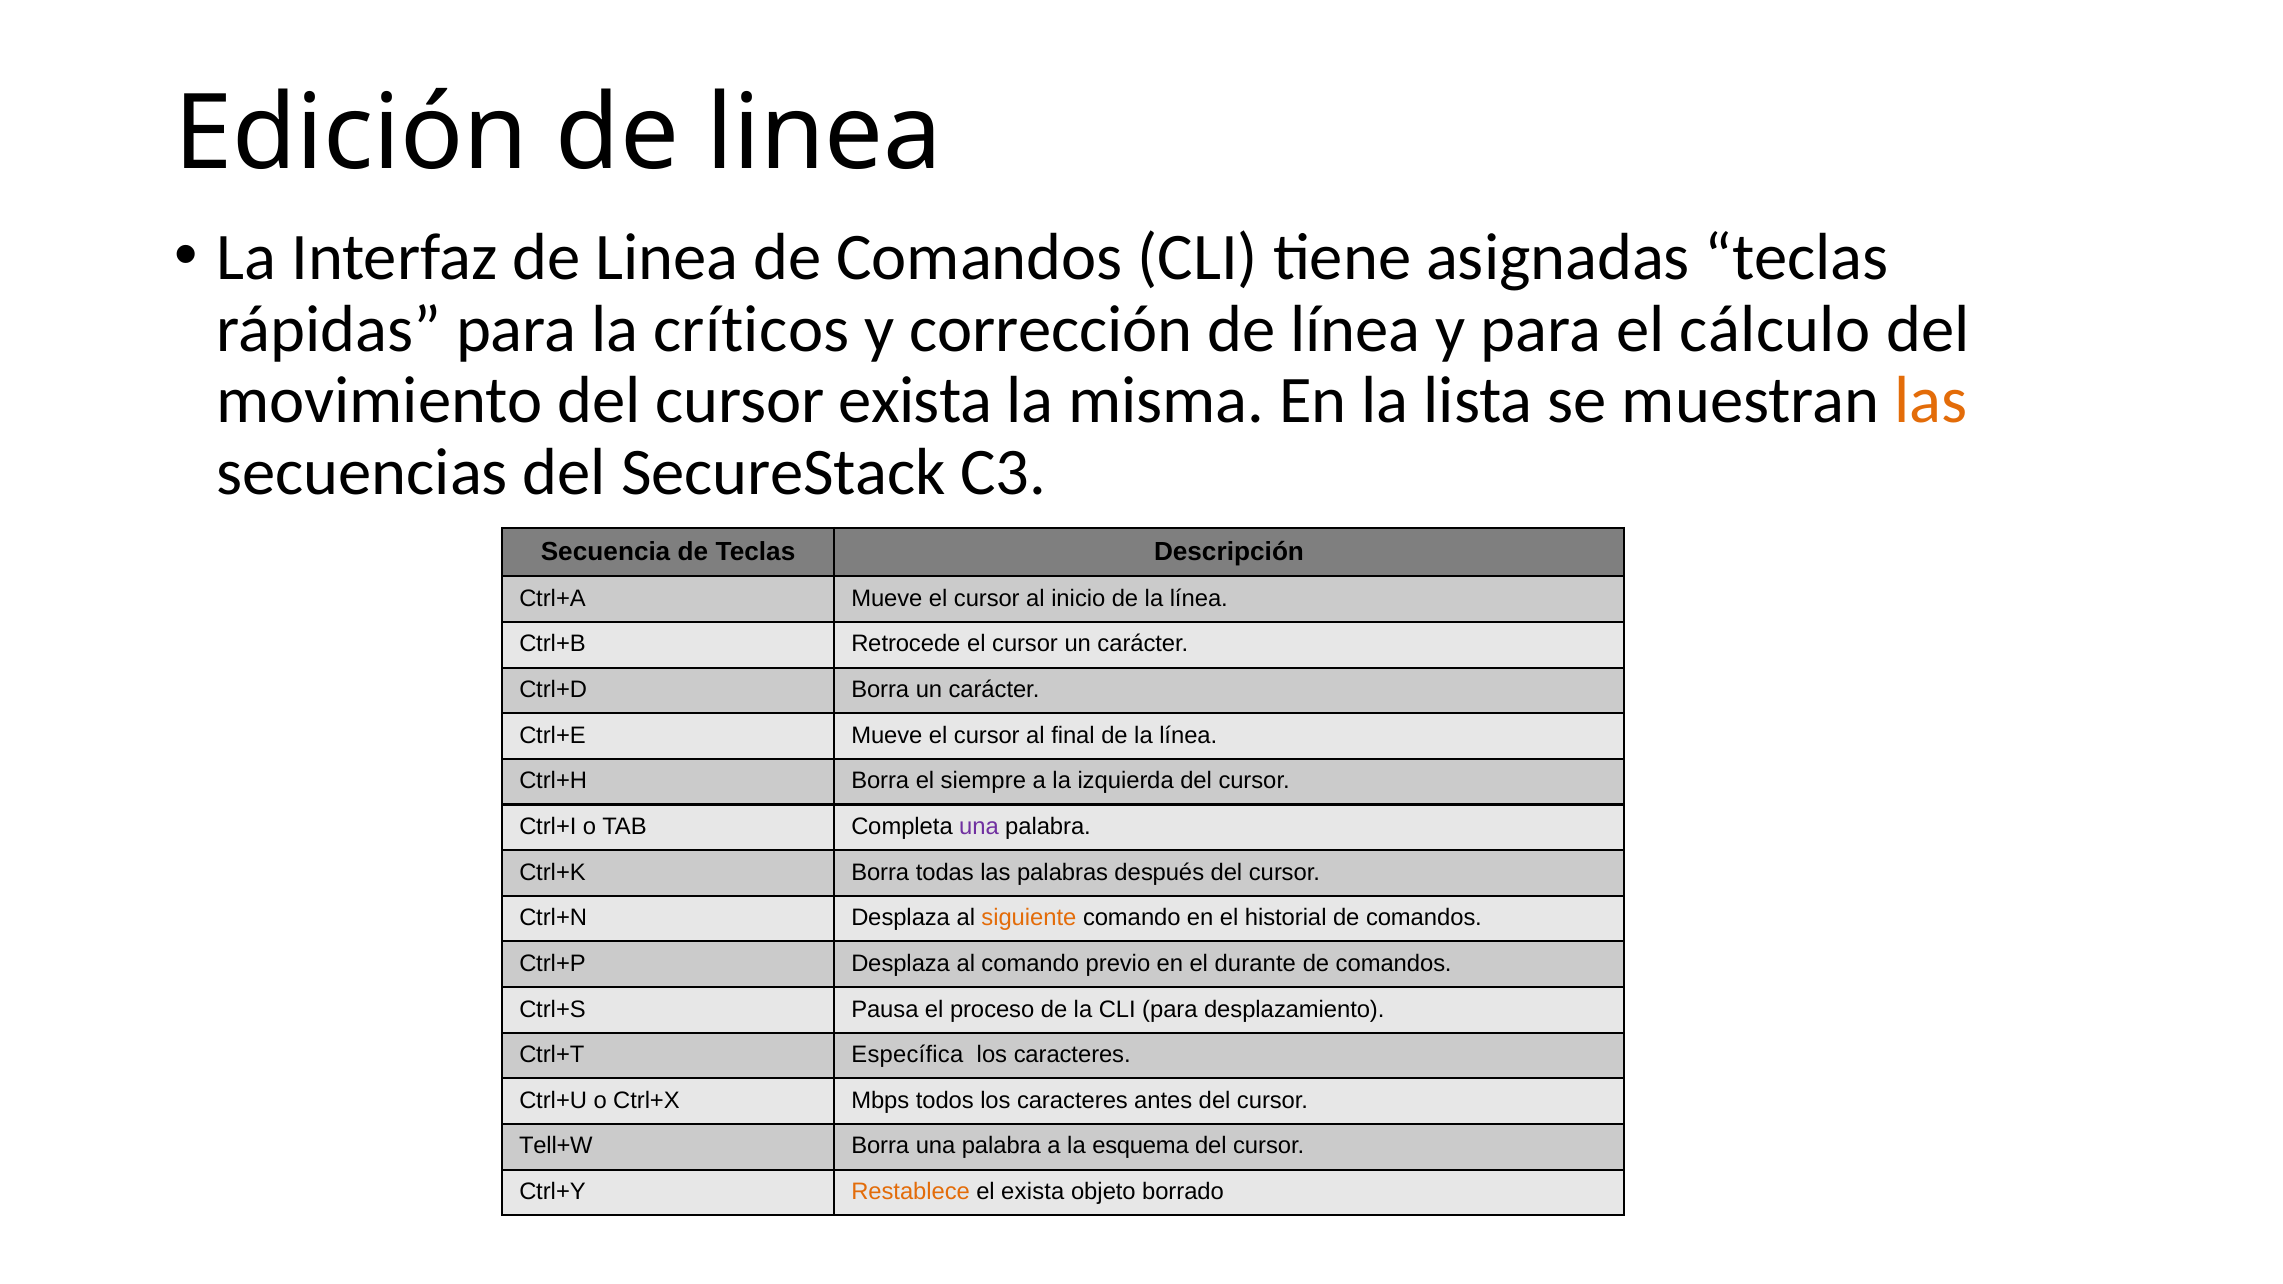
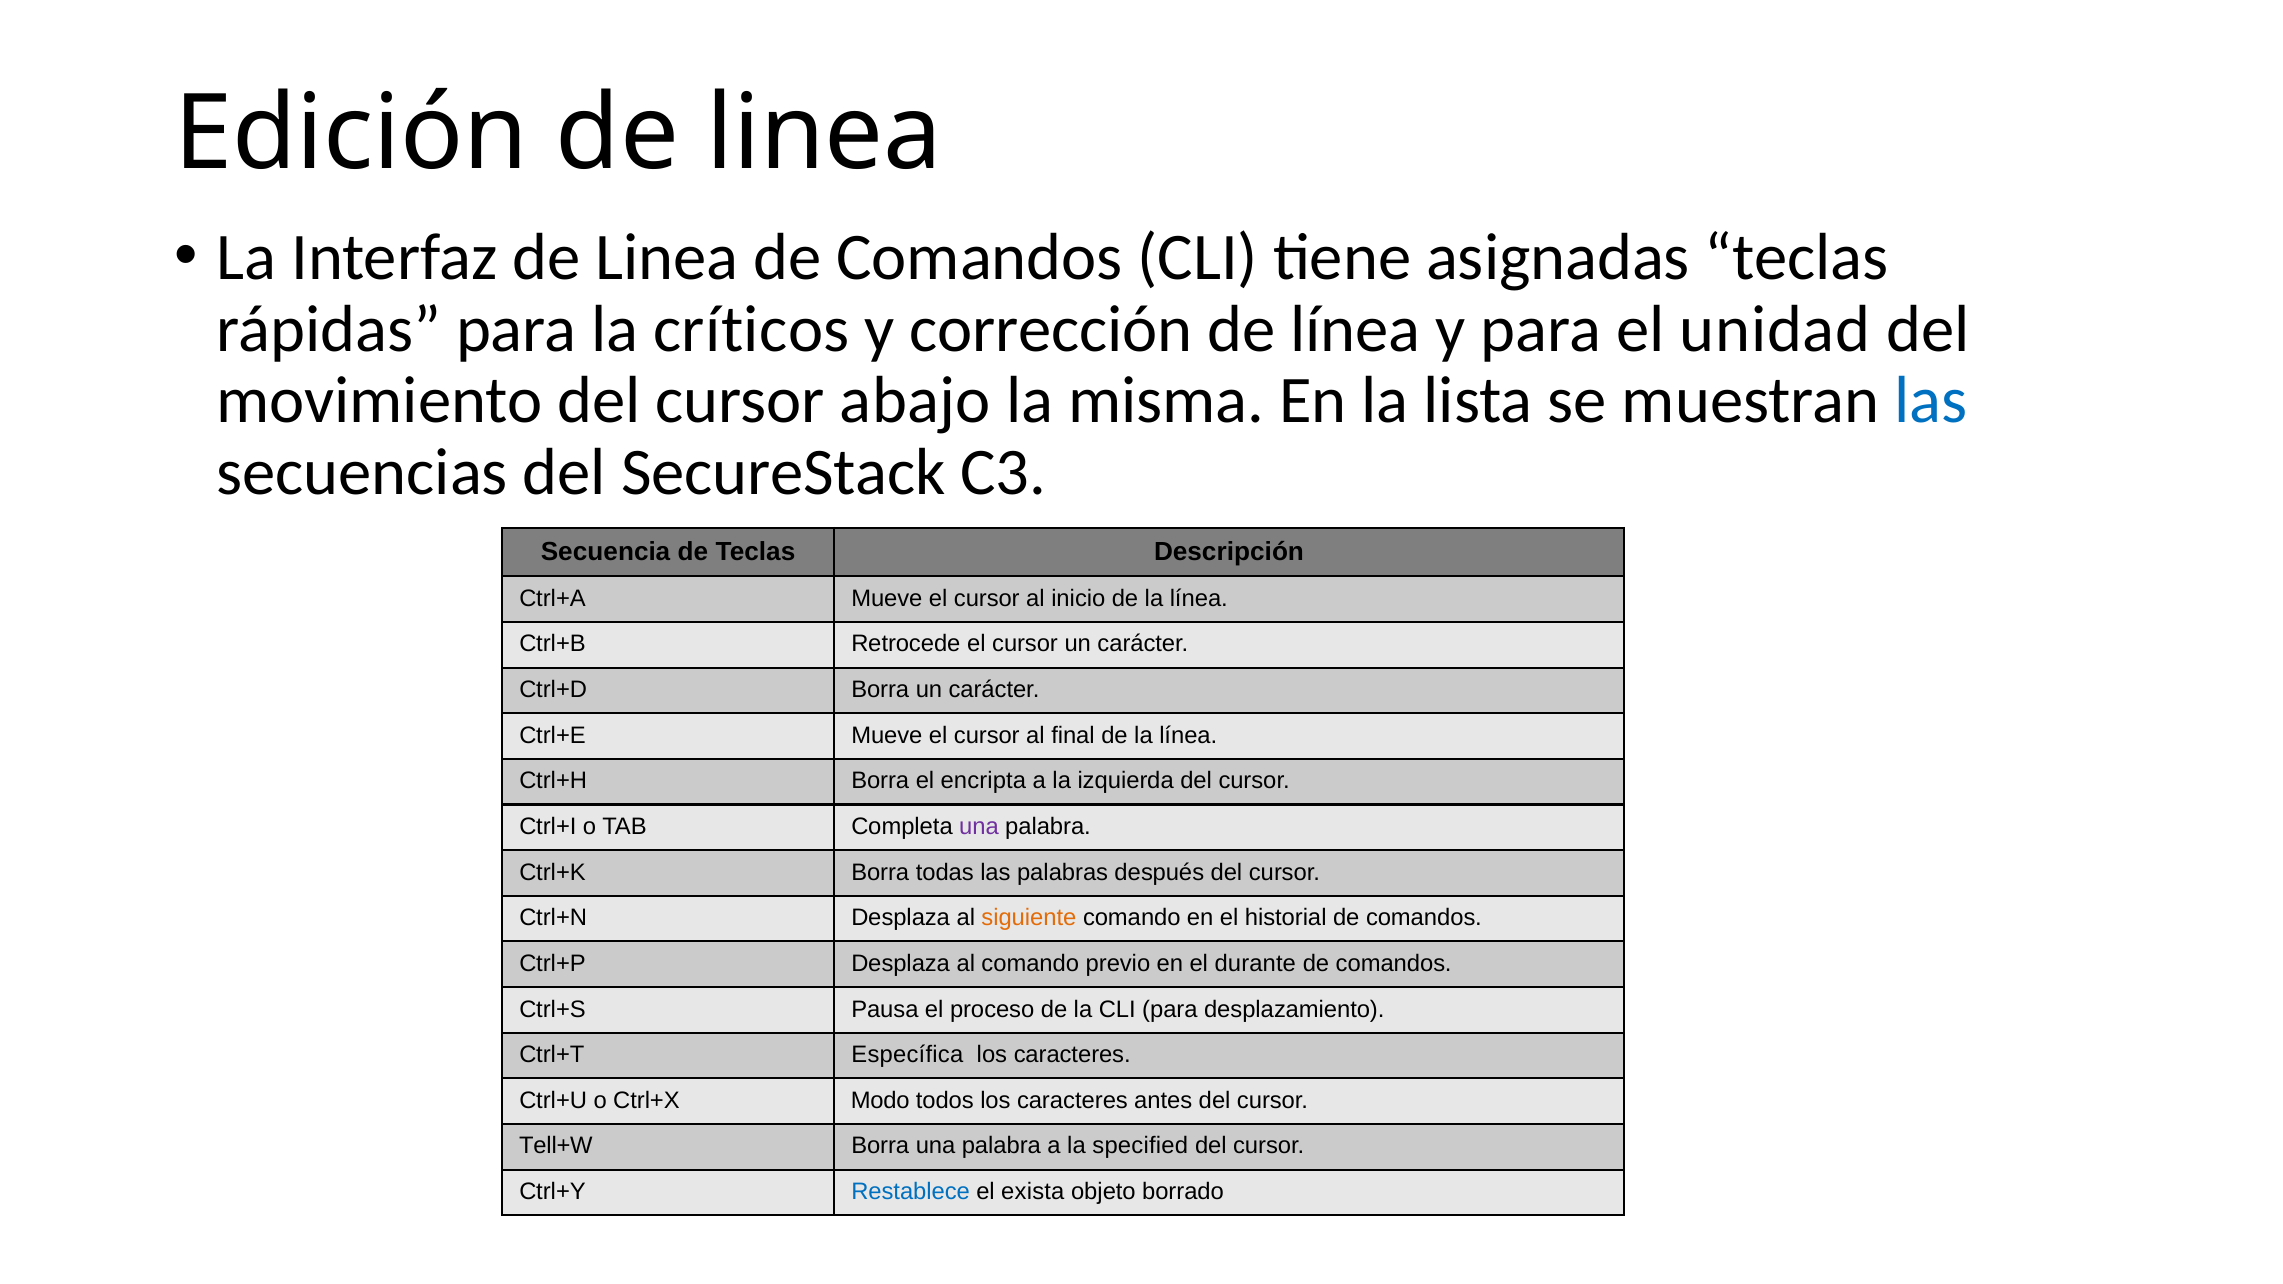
cálculo: cálculo -> unidad (1775, 329)
cursor exista: exista -> abajo (915, 401)
las colour: orange -> blue (1931, 401)
siempre: siempre -> encripta (983, 781)
Mbps: Mbps -> Modo (880, 1101)
esquema: esquema -> specified (1140, 1146)
Restablece colour: orange -> blue (911, 1192)
